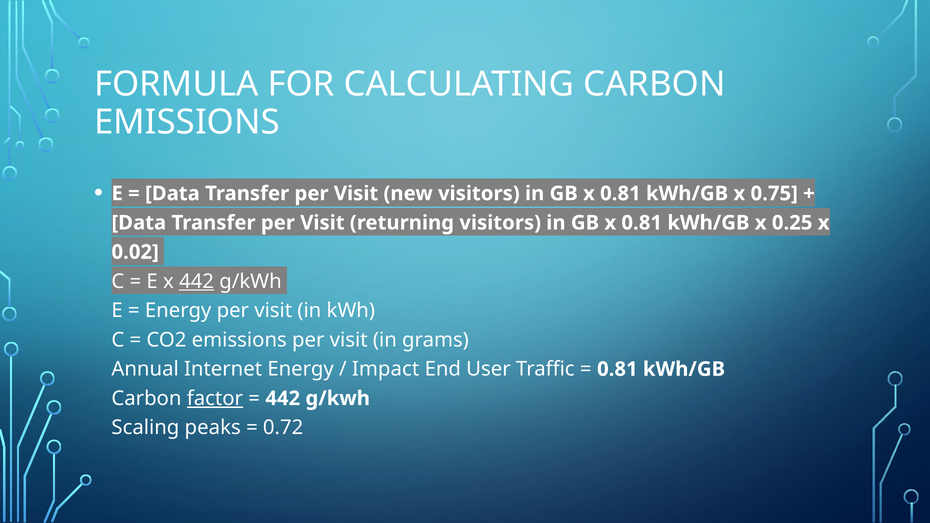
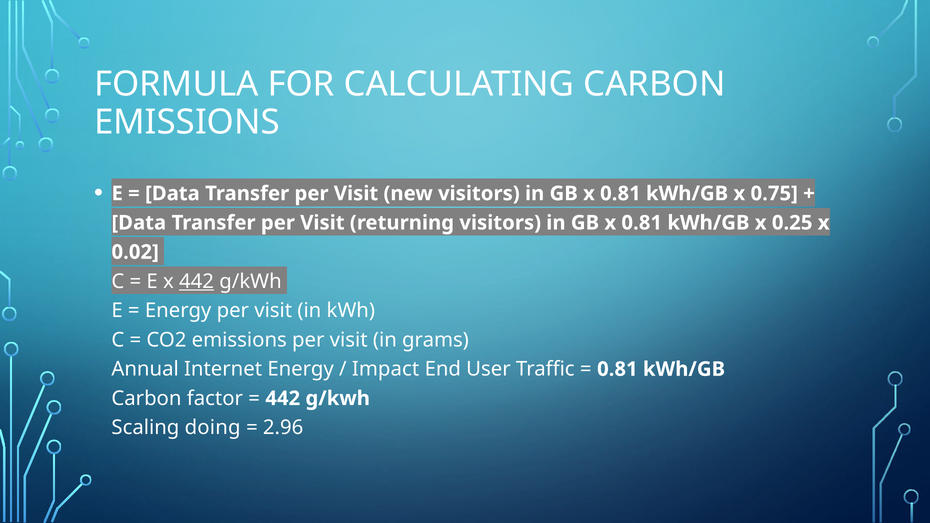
factor underline: present -> none (215, 398)
peaks: peaks -> doing (213, 428)
0.72: 0.72 -> 2.96 (283, 428)
